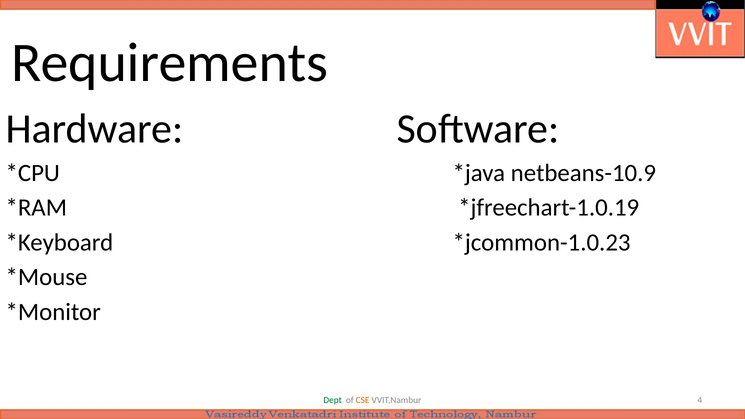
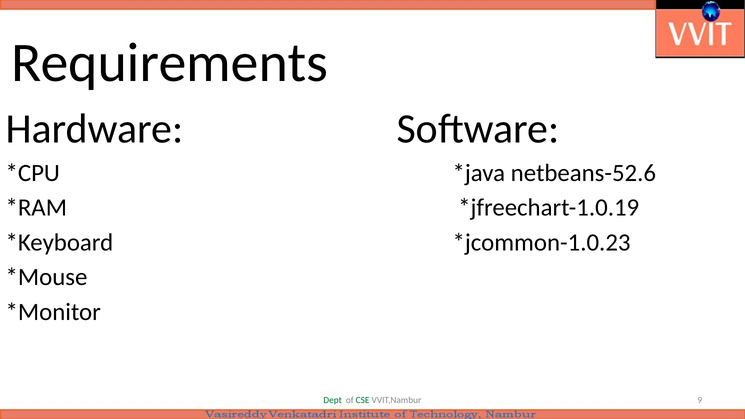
netbeans-10.9: netbeans-10.9 -> netbeans-52.6 (583, 173)
CSE colour: orange -> green (363, 400)
4: 4 -> 9 (700, 400)
